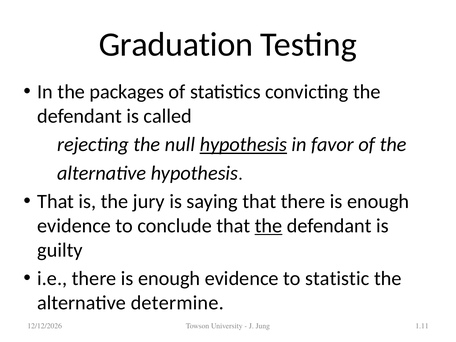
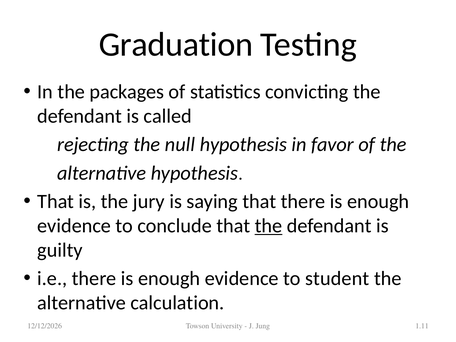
hypothesis underline: present -> none (243, 145)
statistic: statistic -> student (337, 279)
determine: determine -> calculation (177, 303)
